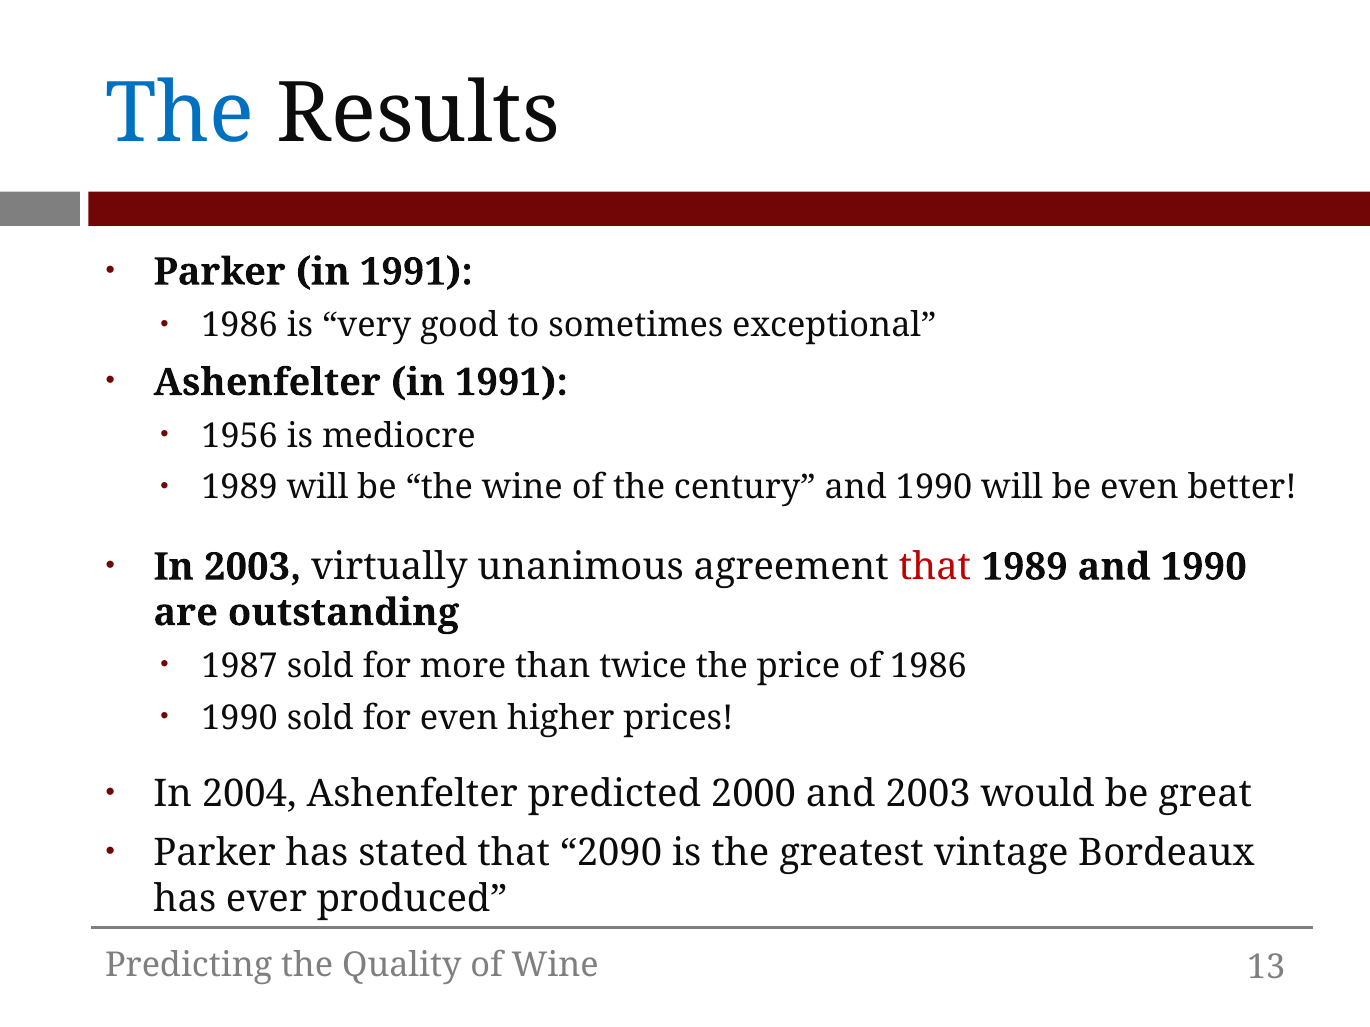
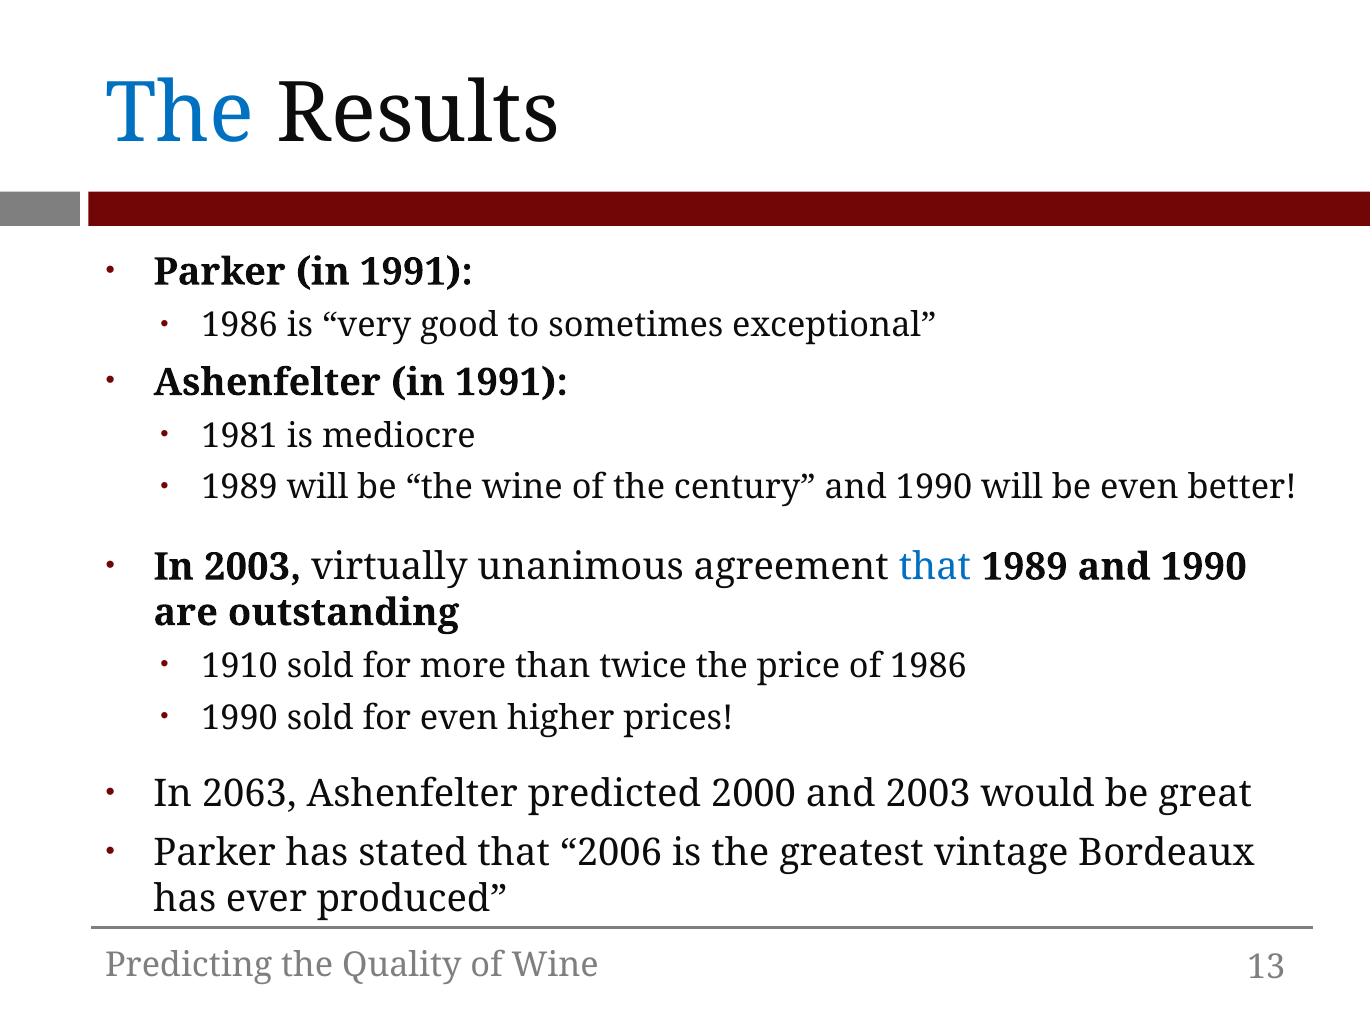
1956: 1956 -> 1981 (240, 436)
that colour: red -> blue (935, 567)
1987: 1987 -> 1910 (240, 667)
2004: 2004 -> 2063 (249, 795)
2090: 2090 -> 2006 (611, 854)
